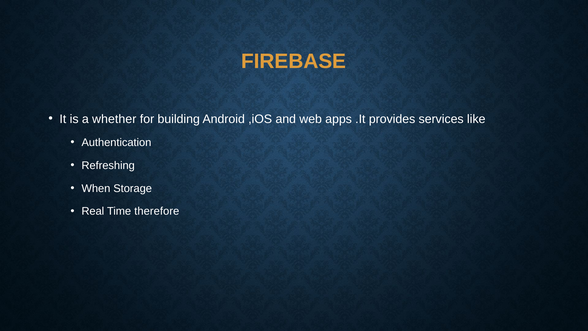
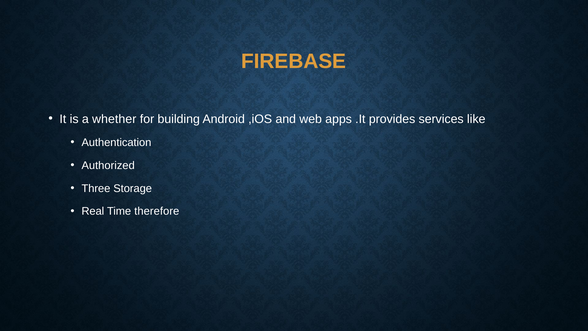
Refreshing: Refreshing -> Authorized (108, 165)
When: When -> Three (96, 188)
